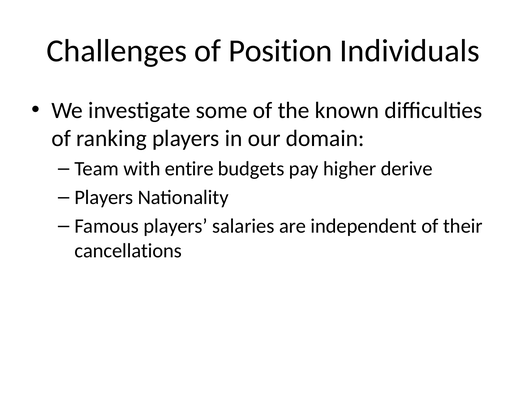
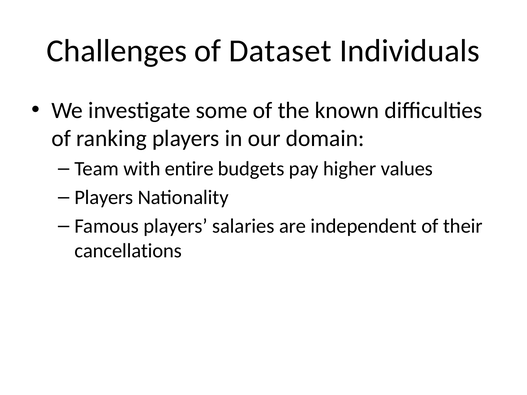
Position: Position -> Dataset (280, 51)
derive: derive -> values (407, 169)
